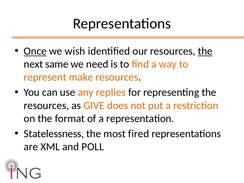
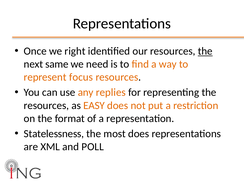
Once underline: present -> none (35, 51)
wish: wish -> right (75, 51)
make: make -> focus (81, 77)
GIVE: GIVE -> EASY (94, 105)
most fired: fired -> does (139, 134)
